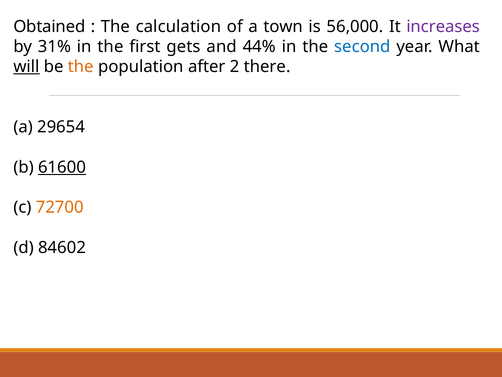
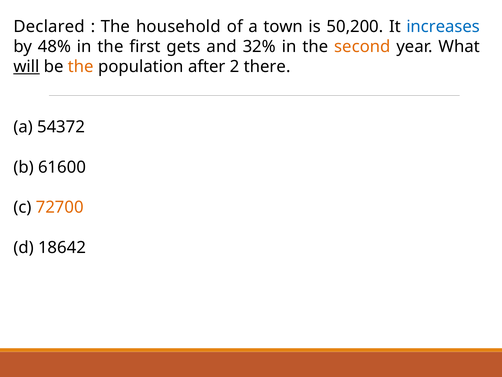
Obtained: Obtained -> Declared (49, 26)
calculation: calculation -> household (178, 26)
56,000: 56,000 -> 50,200 (355, 26)
increases colour: purple -> blue (443, 26)
31%: 31% -> 48% (54, 47)
44%: 44% -> 32% (259, 47)
second colour: blue -> orange (362, 47)
29654: 29654 -> 54372 (61, 127)
61600 underline: present -> none (62, 167)
84602: 84602 -> 18642 (62, 247)
